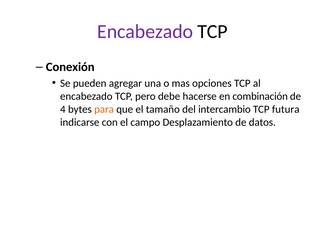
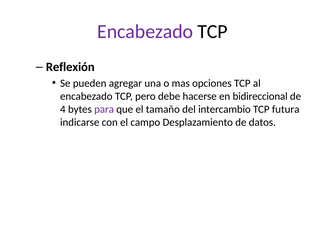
Conexión: Conexión -> Reflexión (70, 67)
combinación: combinación -> bidireccional (260, 96)
para colour: orange -> purple (104, 109)
